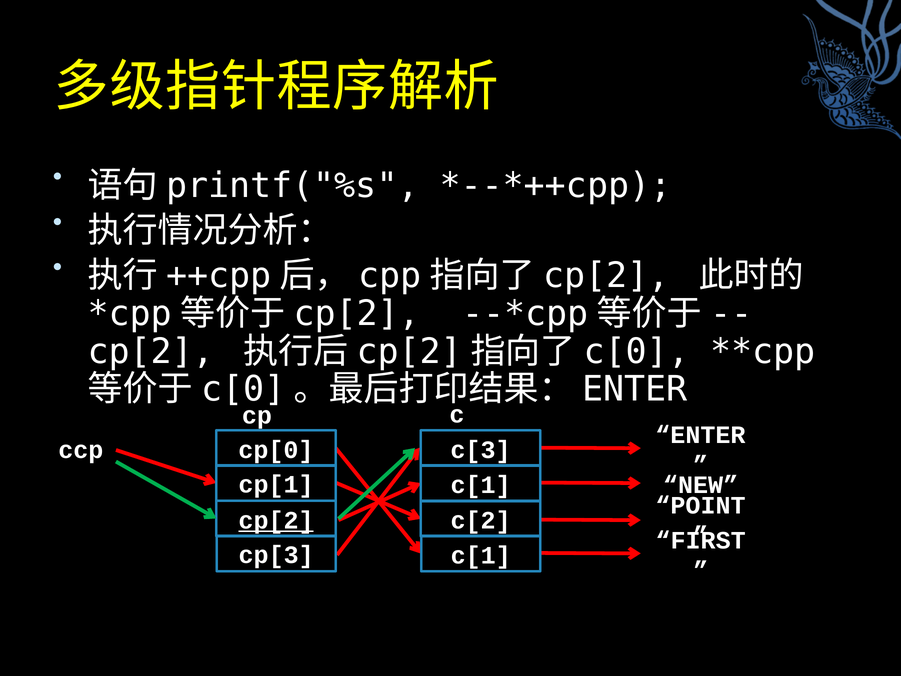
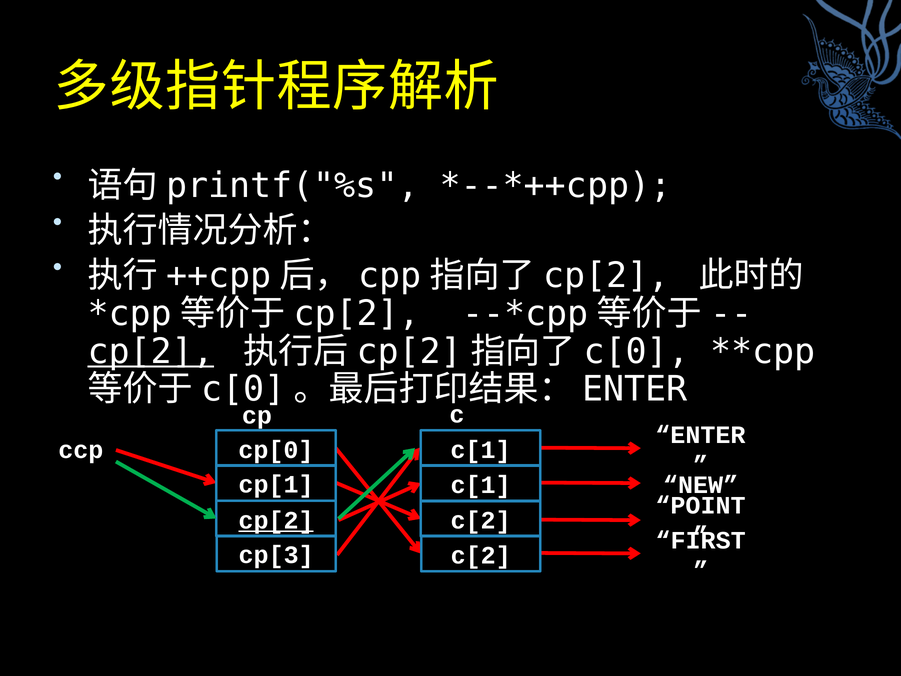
cp[2 underline: none -> present (151, 351)
c[3: c[3 -> c[1 (481, 450)
c[1: c[1 -> c[2 (481, 555)
